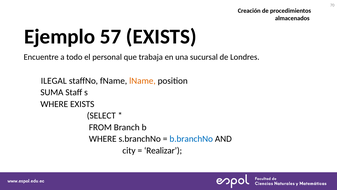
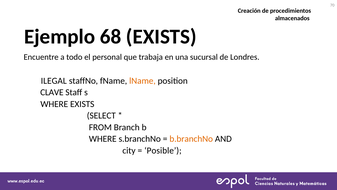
57: 57 -> 68 (111, 37)
SUMA: SUMA -> CLAVE (52, 92)
b.branchNo colour: blue -> orange (191, 139)
Realizar: Realizar -> Posible (163, 150)
